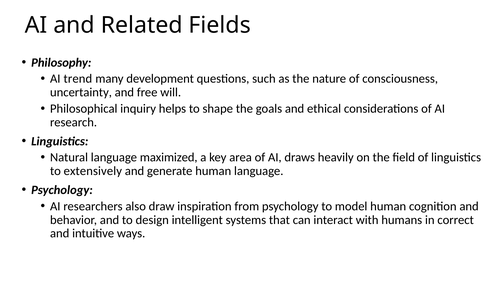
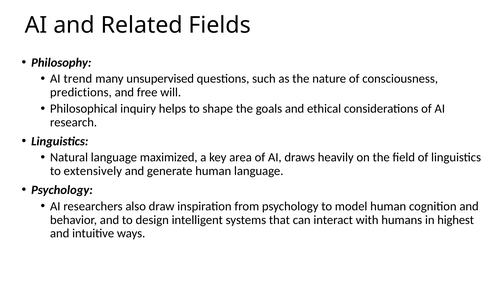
development: development -> unsupervised (160, 79)
uncertainty: uncertainty -> predictions (81, 92)
correct: correct -> highest (456, 219)
